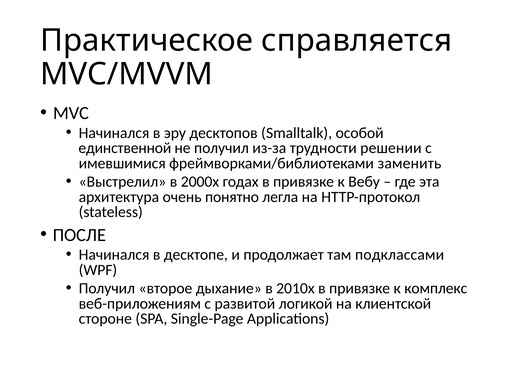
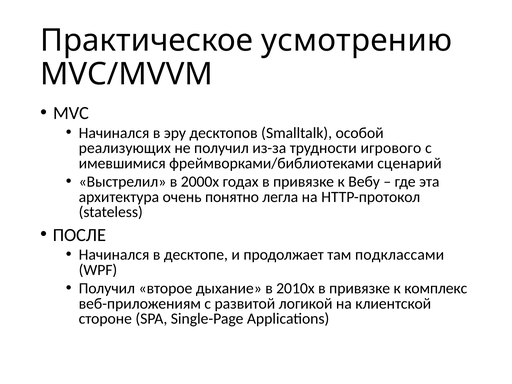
справляется: справляется -> усмотрению (357, 40)
единственной: единственной -> реализующих (125, 148)
решении: решении -> игрового (391, 148)
заменить: заменить -> сценарий (409, 163)
